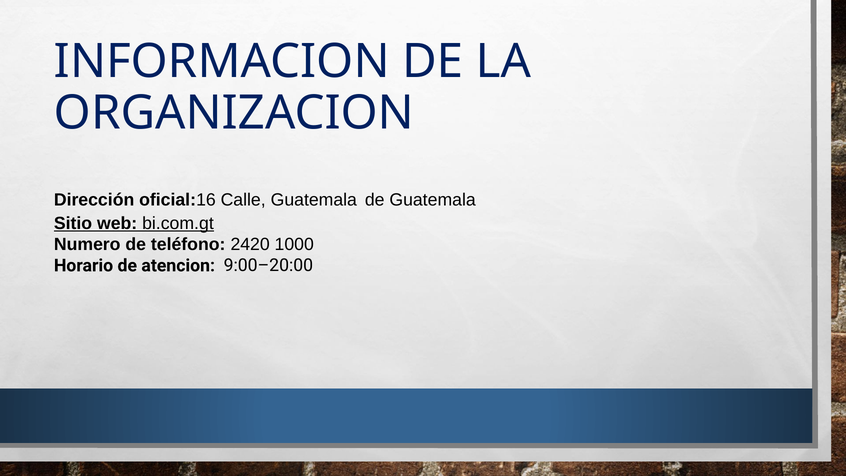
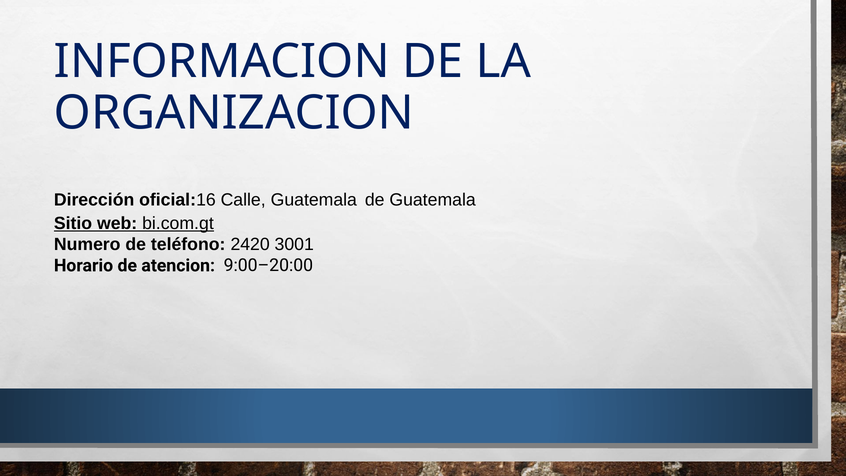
1000: 1000 -> 3001 (294, 244)
